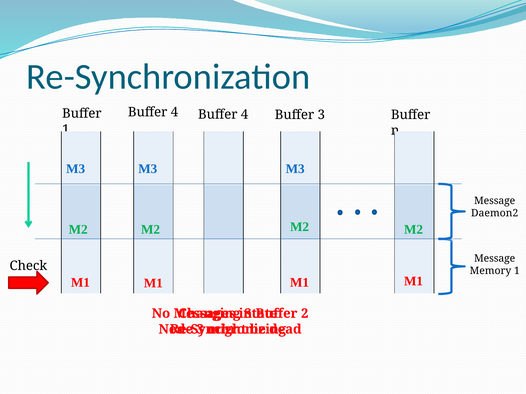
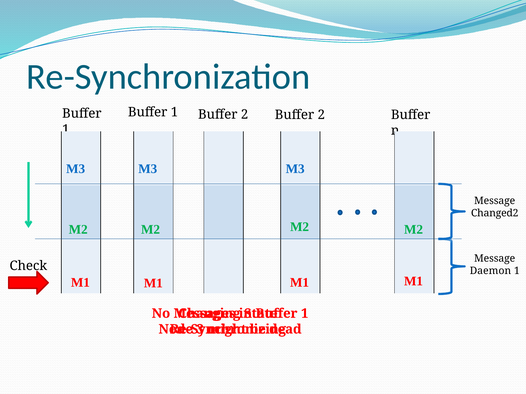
4: 4 -> 1 (174, 112)
4: 4 -> 2 (245, 115)
3: 3 -> 2 (321, 115)
Daemon2: Daemon2 -> Changed2 (495, 213)
Memory: Memory -> Daemon (490, 271)
2: 2 -> 1 (305, 314)
